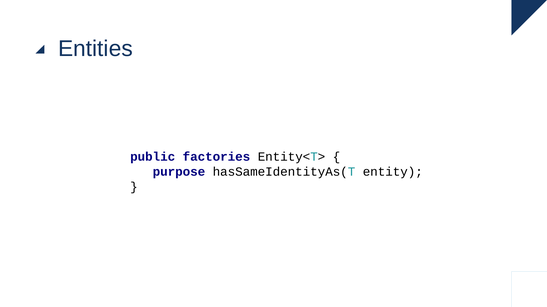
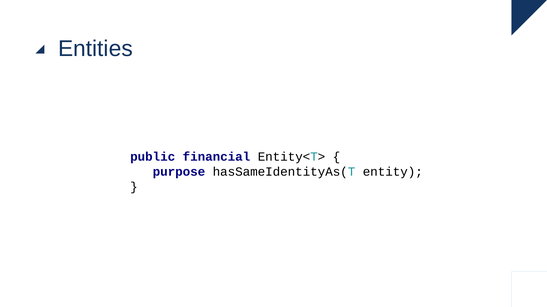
factories: factories -> financial (216, 157)
